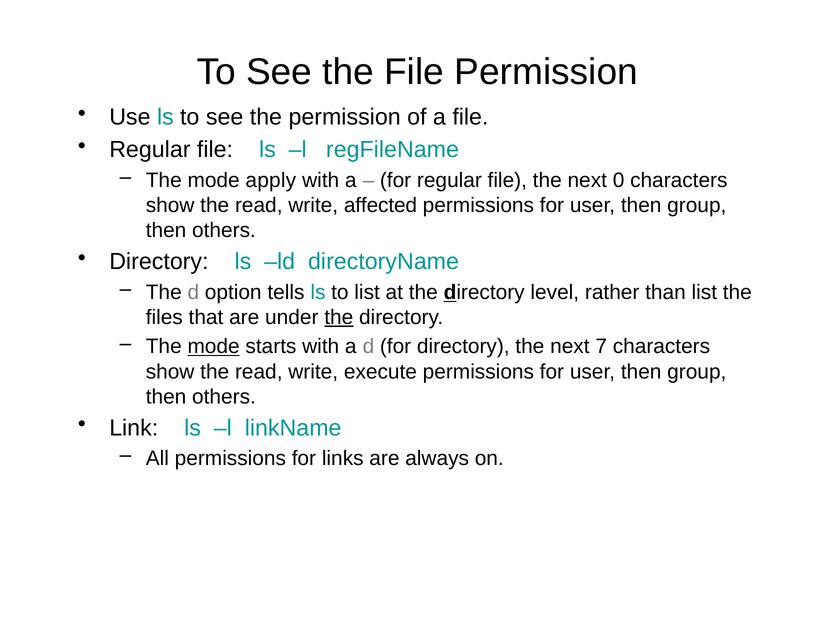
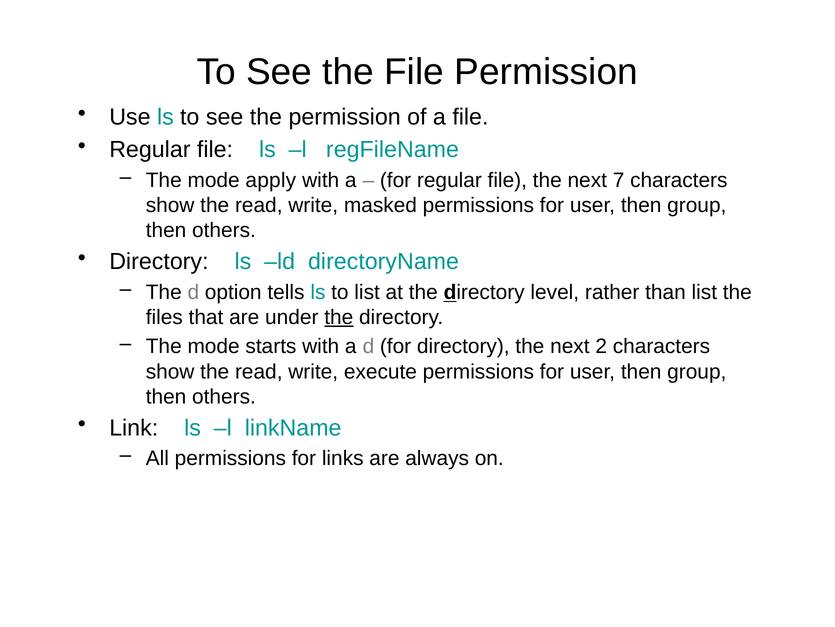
0: 0 -> 7 (619, 180)
affected: affected -> masked (380, 205)
mode underline: present -> none (214, 346)
7: 7 -> 2 (601, 346)
